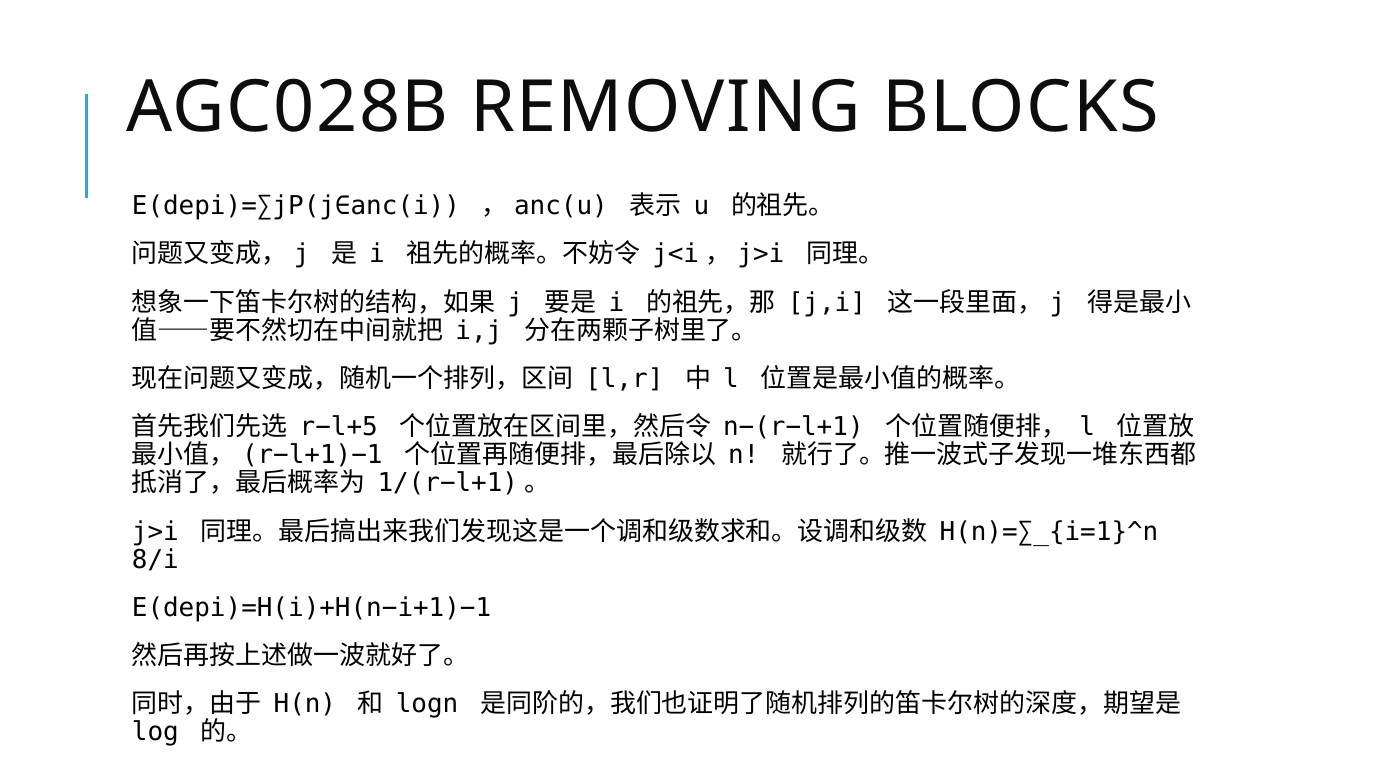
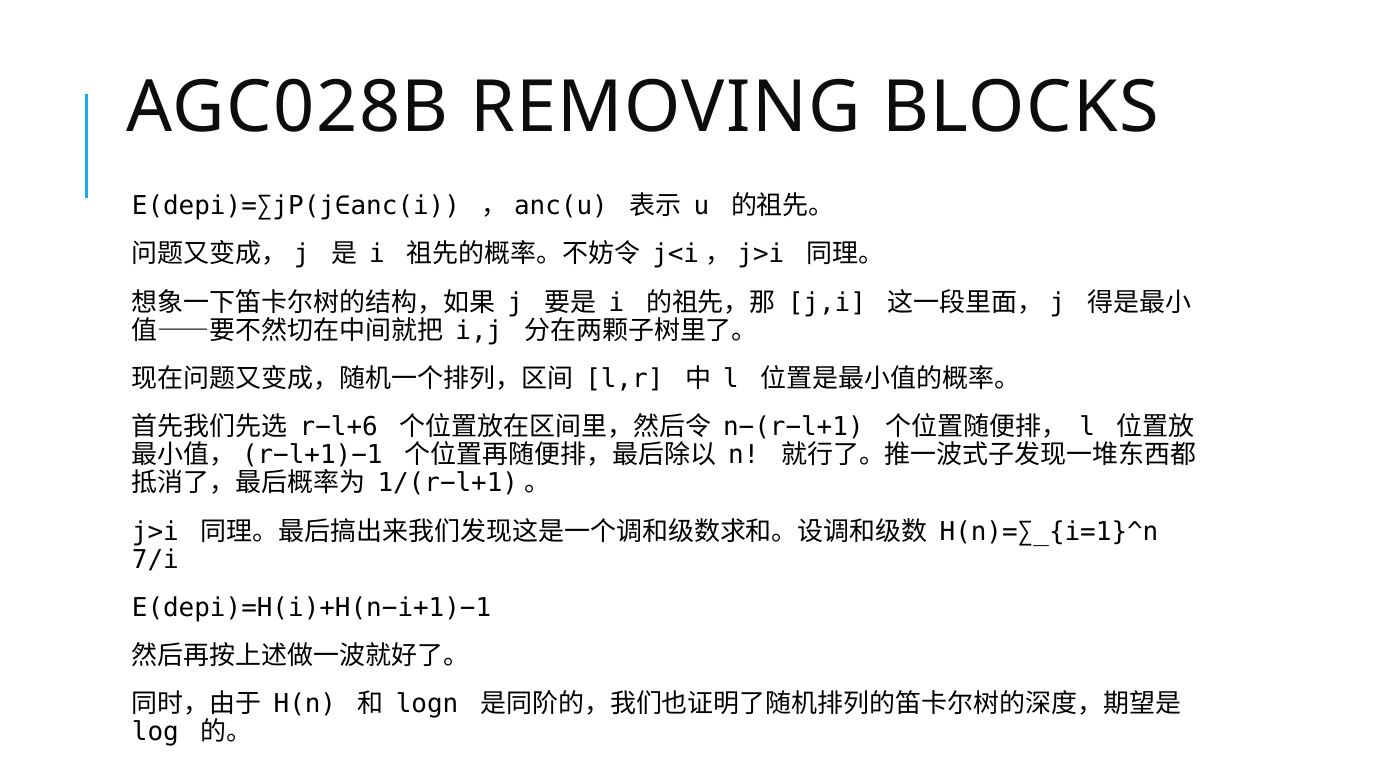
r−l+5: r−l+5 -> r−l+6 (339, 427)
8/i: 8/i -> 7/i (155, 560)
